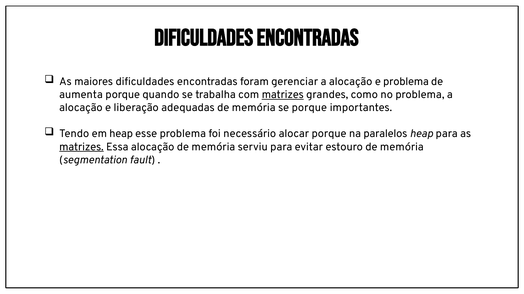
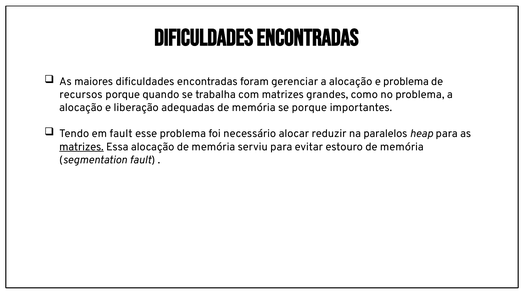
aumenta: aumenta -> recursos (81, 95)
matrizes underline: present -> none (283, 95)
em heap: heap -> fault (121, 134)
alocar porque: porque -> reduzir (329, 134)
